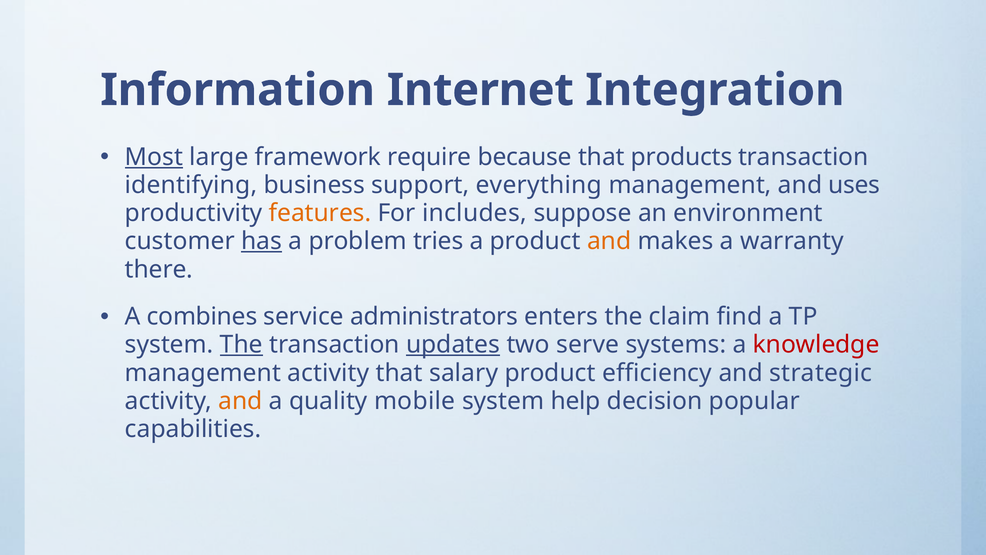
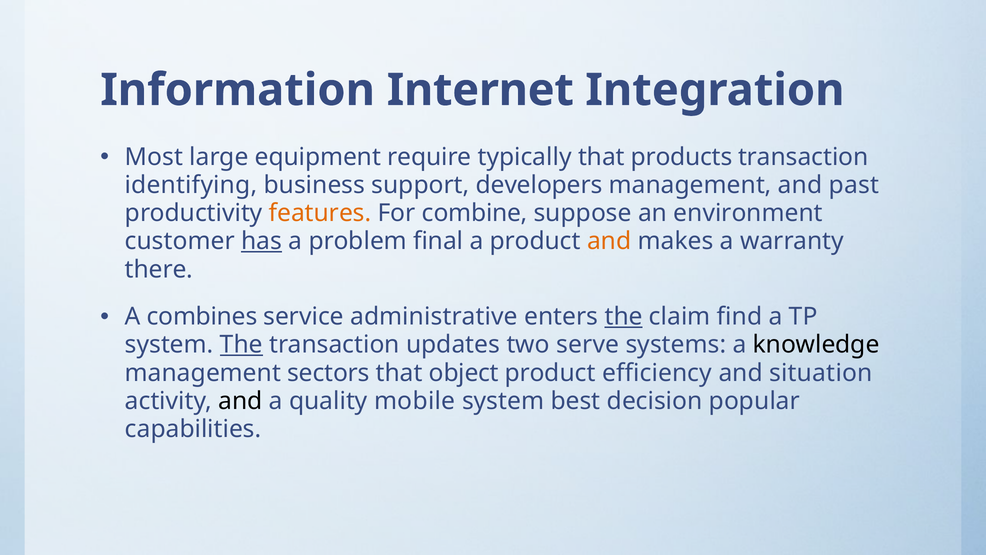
Most underline: present -> none (154, 157)
framework: framework -> equipment (318, 157)
because: because -> typically (525, 157)
everything: everything -> developers (539, 185)
uses: uses -> past (854, 185)
includes: includes -> combine (475, 213)
tries: tries -> final (438, 241)
administrators: administrators -> administrative (434, 317)
the underline: none -> present (624, 317)
updates underline: present -> none (453, 345)
knowledge colour: red -> black (816, 345)
management activity: activity -> sectors (328, 373)
salary: salary -> object (464, 373)
strategic: strategic -> situation (821, 373)
and colour: orange -> black (240, 401)
help: help -> best (575, 401)
